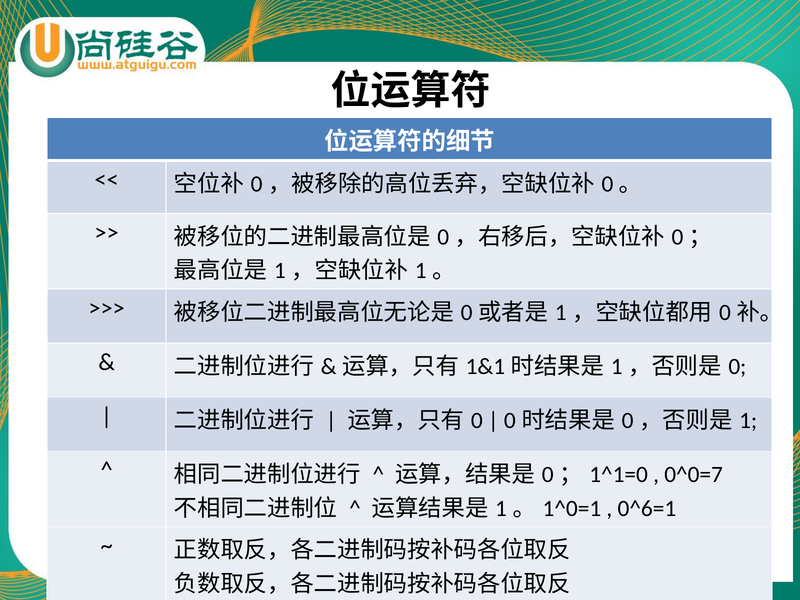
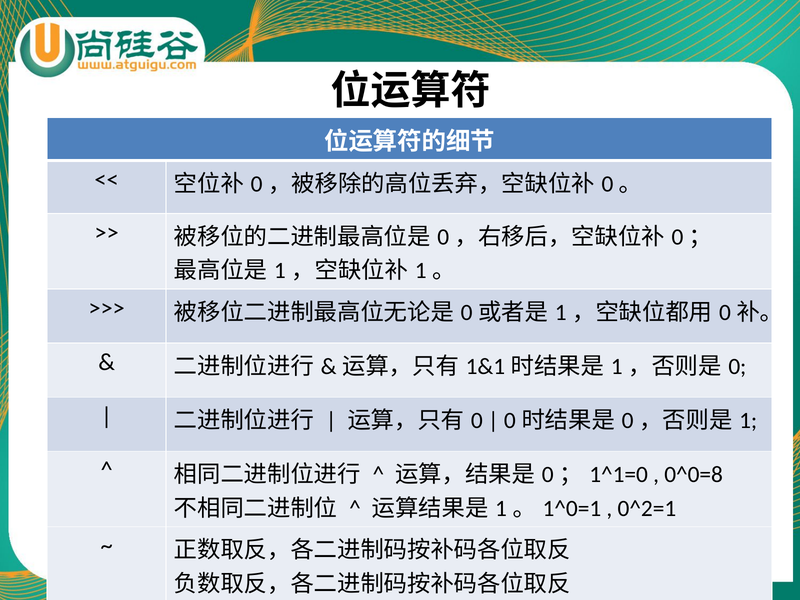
0^0=7: 0^0=7 -> 0^0=8 (694, 475)
0^6=1: 0^6=1 -> 0^2=1 (647, 508)
